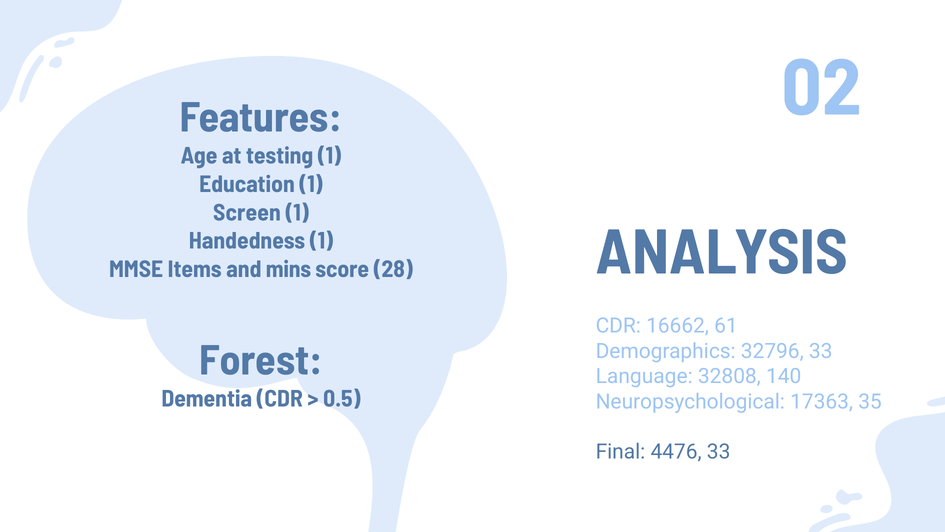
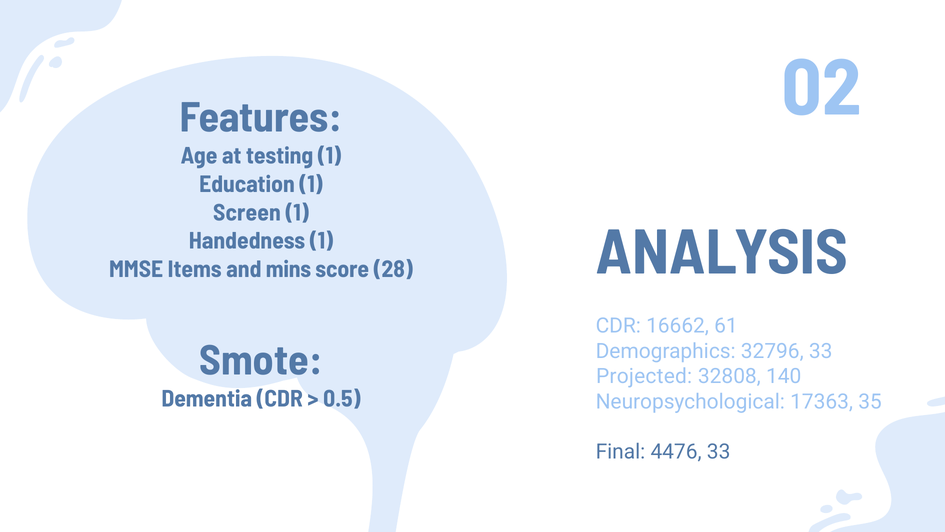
Forest: Forest -> Smote (261, 360)
Language: Language -> Projected (644, 376)
